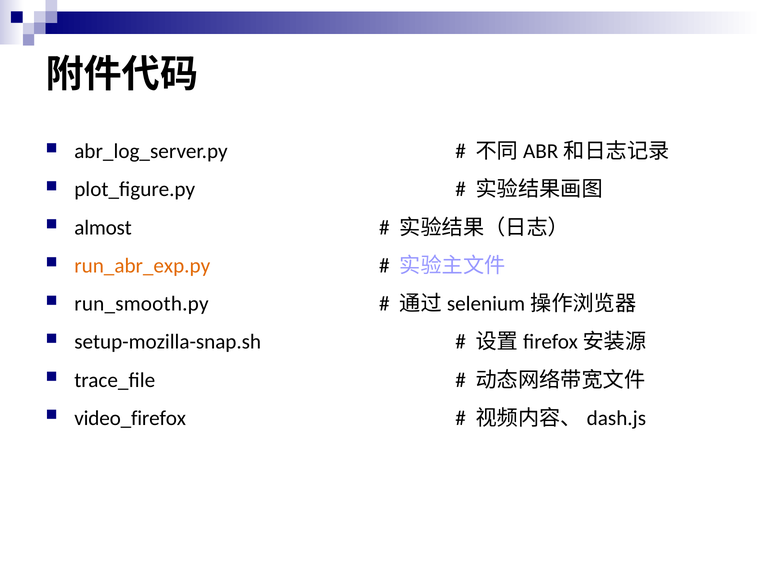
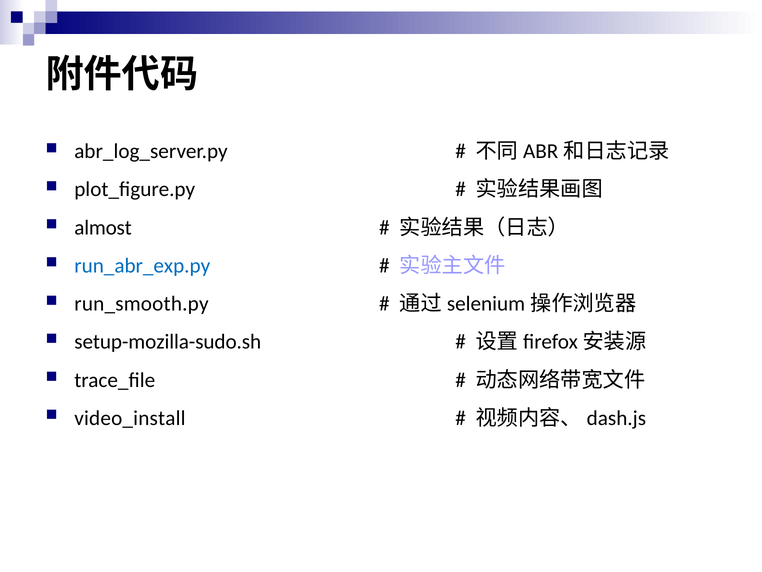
run_abr_exp.py colour: orange -> blue (142, 265)
setup-mozilla-snap.sh: setup-mozilla-snap.sh -> setup-mozilla-sudo.sh (168, 342)
video_firefox: video_firefox -> video_install (130, 418)
